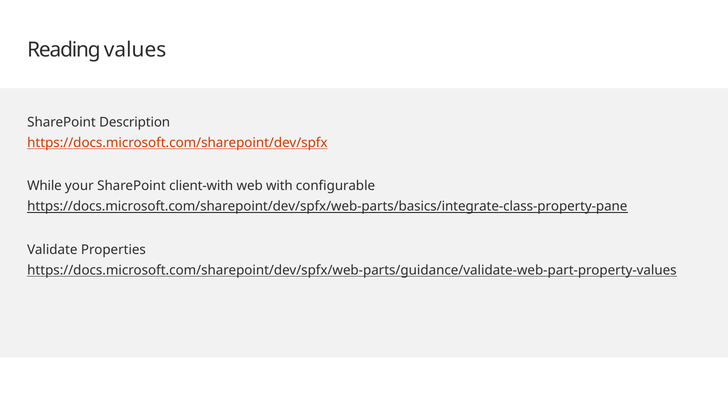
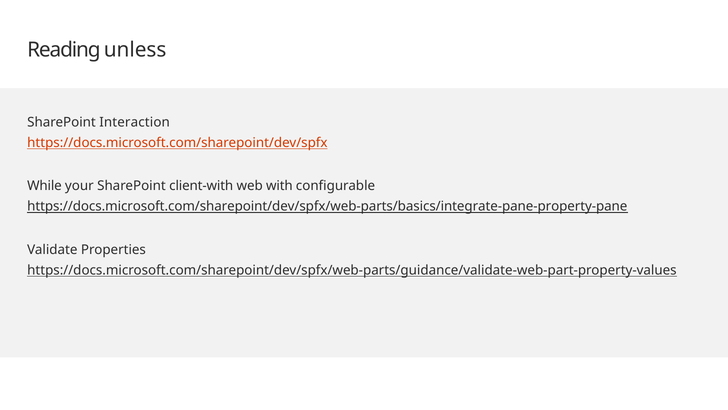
values: values -> unless (135, 50)
Description: Description -> Interaction (135, 122)
https://docs.microsoft.com/sharepoint/dev/spfx/web-parts/basics/integrate-class-property-pane: https://docs.microsoft.com/sharepoint/dev/spfx/web-parts/basics/integrate-class-property-pane -> https://docs.microsoft.com/sharepoint/dev/spfx/web-parts/basics/integrate-pane-property-pane (327, 206)
